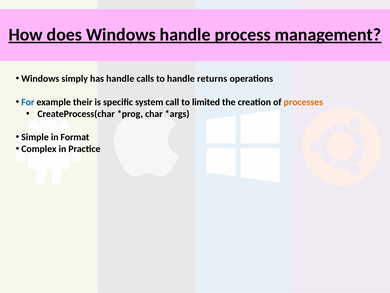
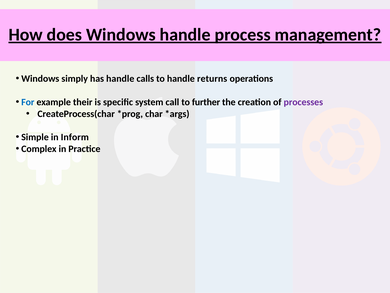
limited: limited -> further (206, 102)
processes colour: orange -> purple (303, 102)
Format: Format -> Inform (75, 137)
